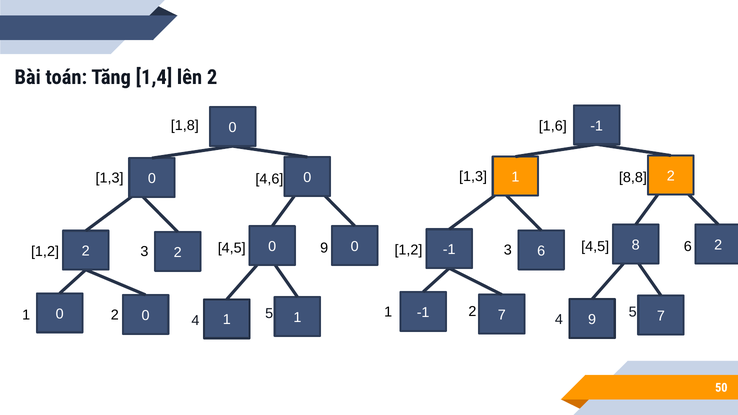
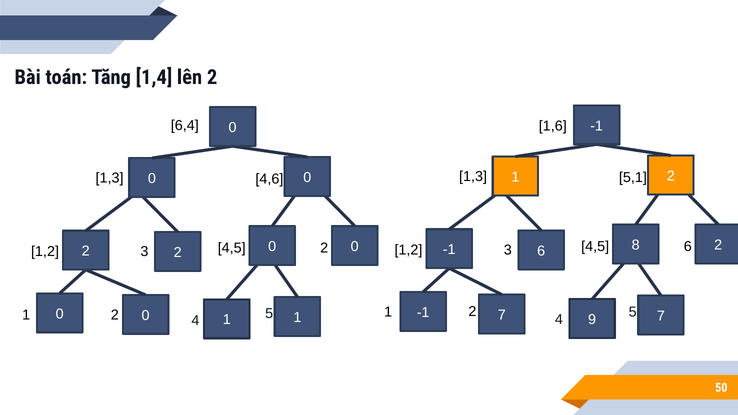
1,8: 1,8 -> 6,4 (185, 126)
8,8: 8,8 -> 5,1 (633, 178)
4,5 9: 9 -> 2 (324, 248)
